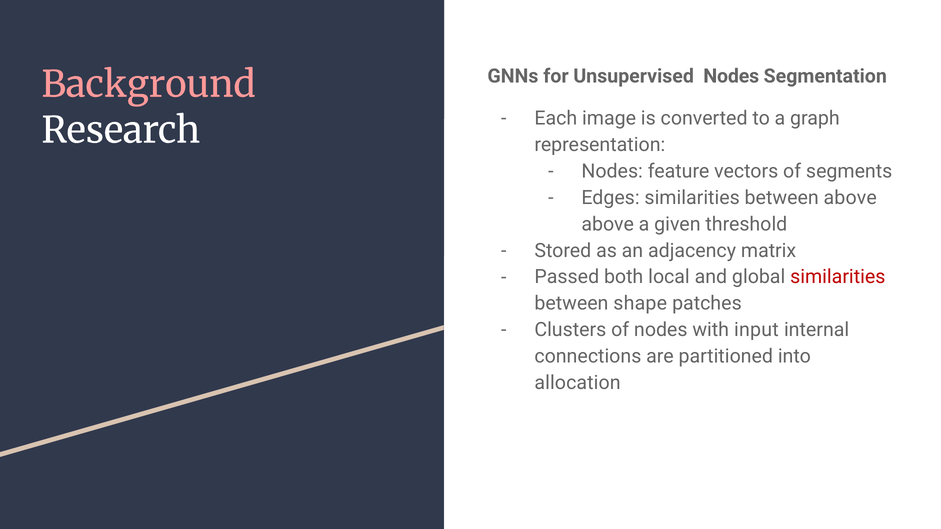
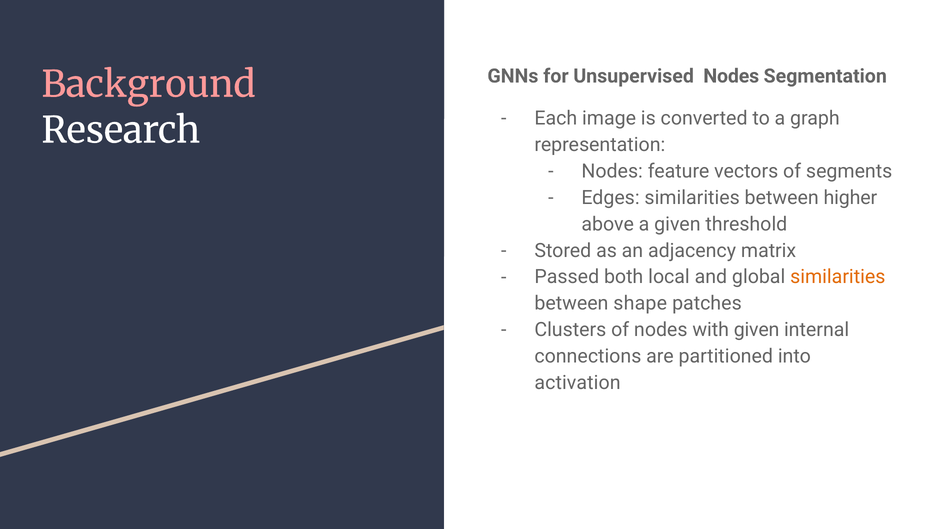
between above: above -> higher (850, 198)
similarities colour: red -> orange (838, 277)
with input: input -> given (757, 330)
allocation: allocation -> activation (578, 383)
